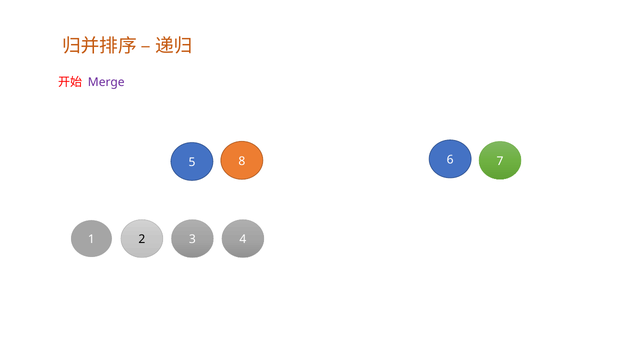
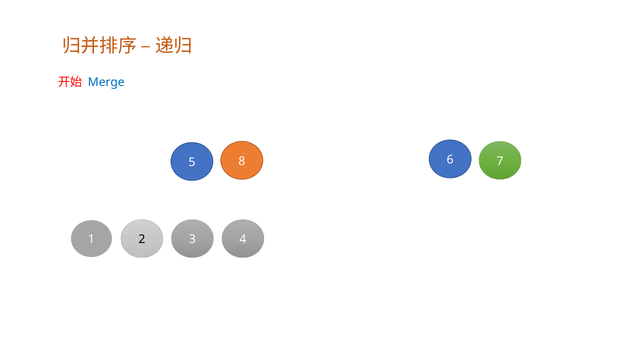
Merge colour: purple -> blue (106, 82)
